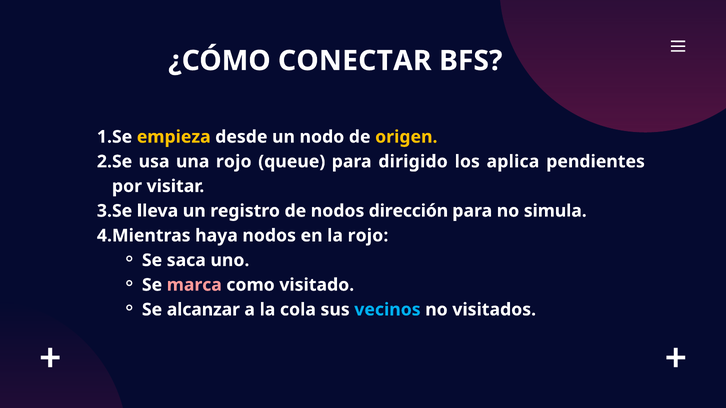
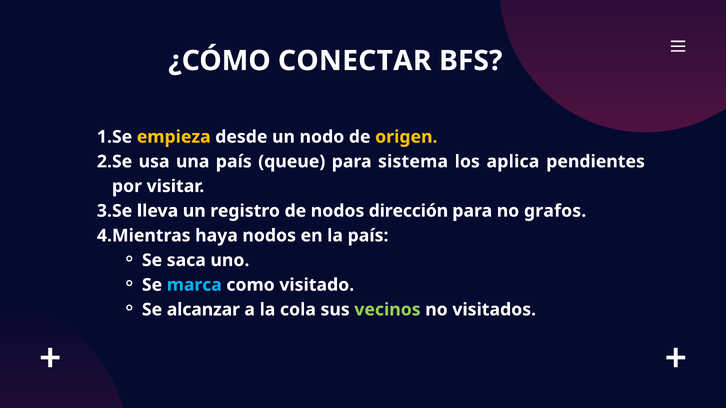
una rojo: rojo -> país (234, 162)
dirigido: dirigido -> sistema (413, 162)
simula: simula -> grafos (555, 211)
la rojo: rojo -> país (368, 236)
marca colour: pink -> light blue (194, 285)
vecinos colour: light blue -> light green (387, 310)
